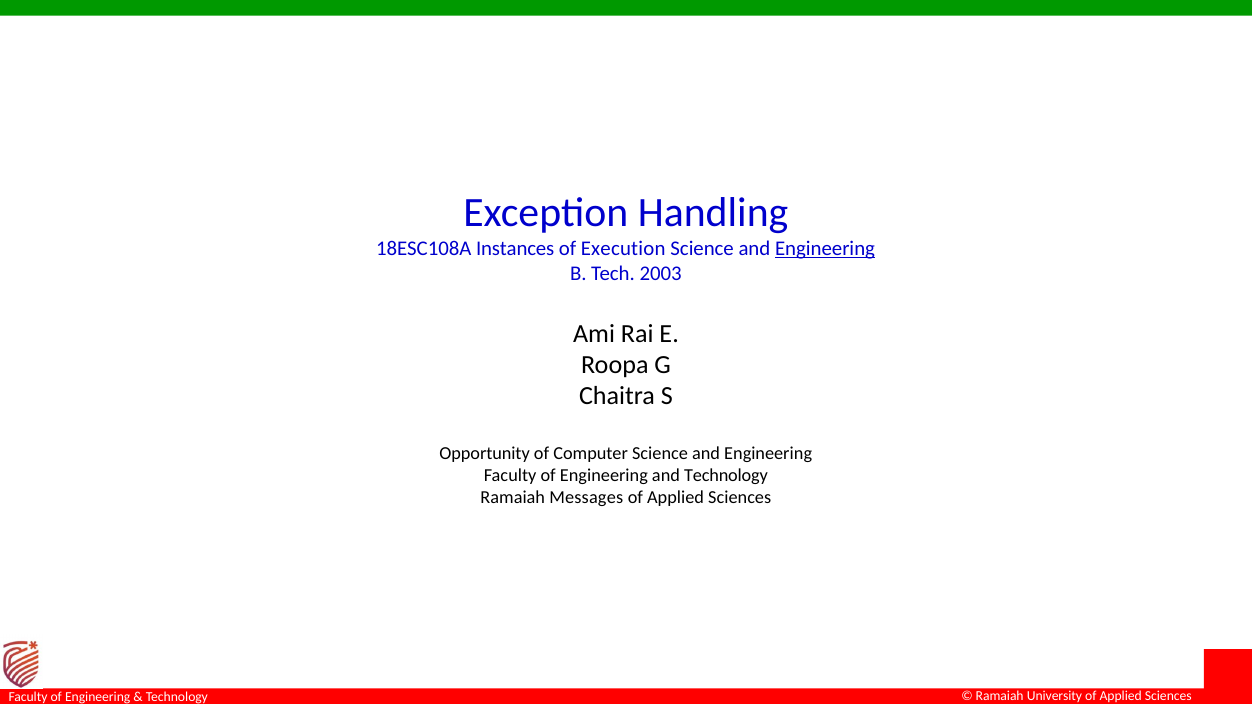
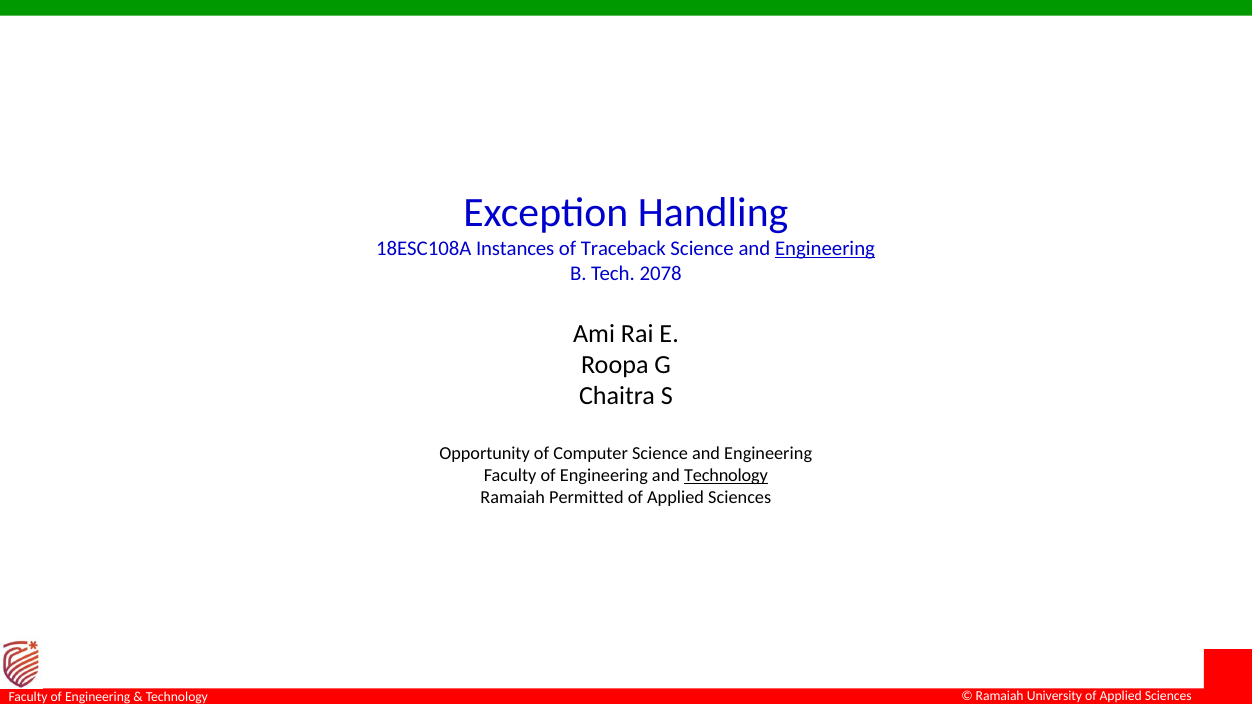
Execution: Execution -> Traceback (623, 249)
2003: 2003 -> 2078 (661, 274)
Technology underline: none -> present (726, 475)
Messages: Messages -> Permitted (586, 497)
